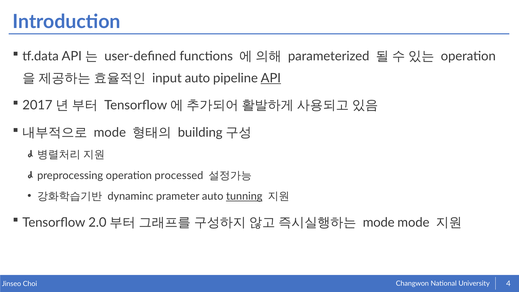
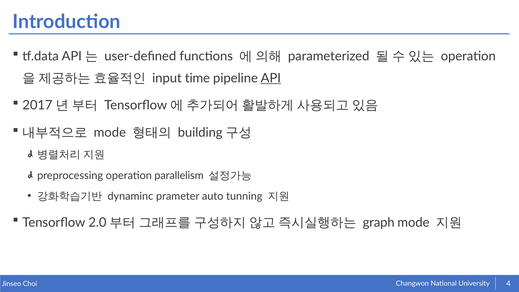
input auto: auto -> time (197, 78)
processed: processed -> parallelism (179, 175)
tunning underline: present -> none (244, 196)
mode: mode -> graph (379, 222)
